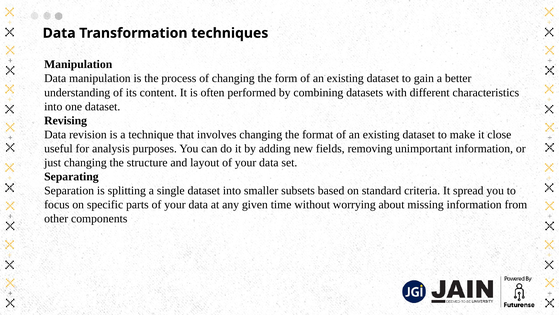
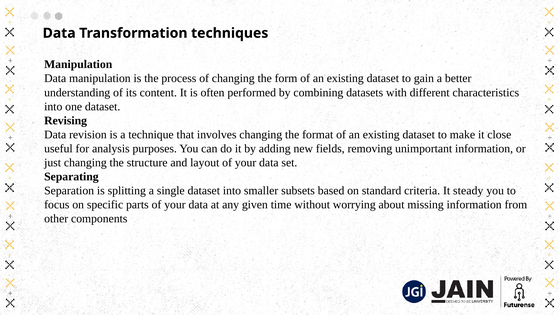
spread: spread -> steady (468, 190)
